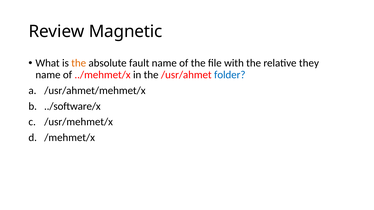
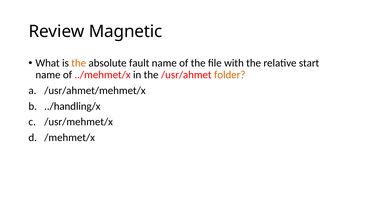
they: they -> start (309, 63)
folder colour: blue -> orange (230, 75)
../software/x: ../software/x -> ../handling/x (72, 106)
